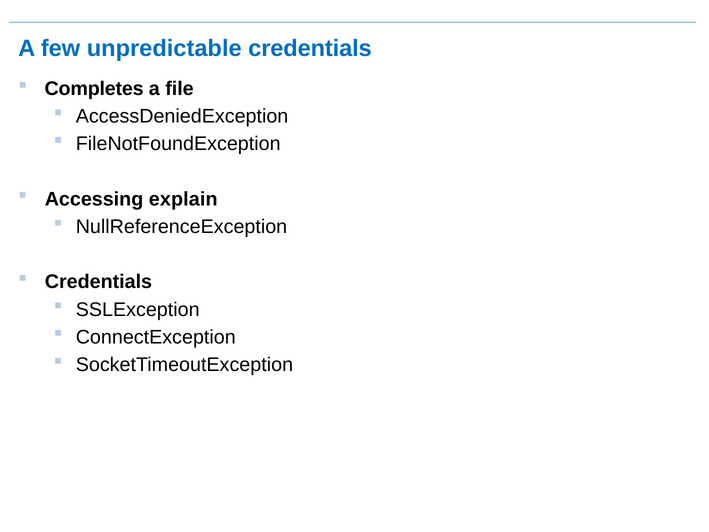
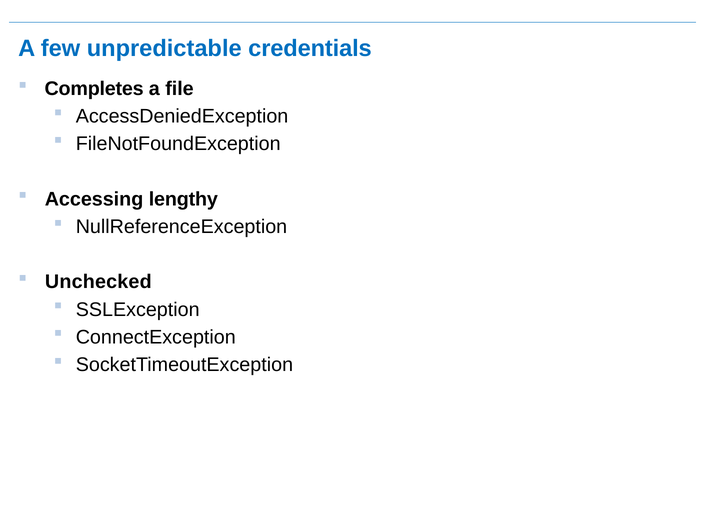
explain: explain -> lengthy (183, 199)
Credentials: Credentials -> Unchecked (98, 282)
